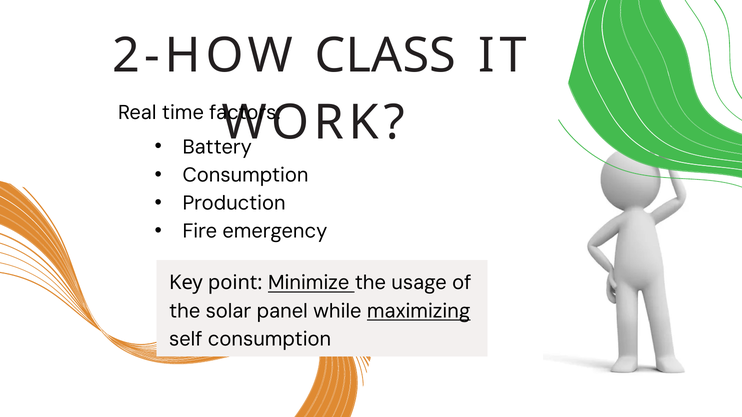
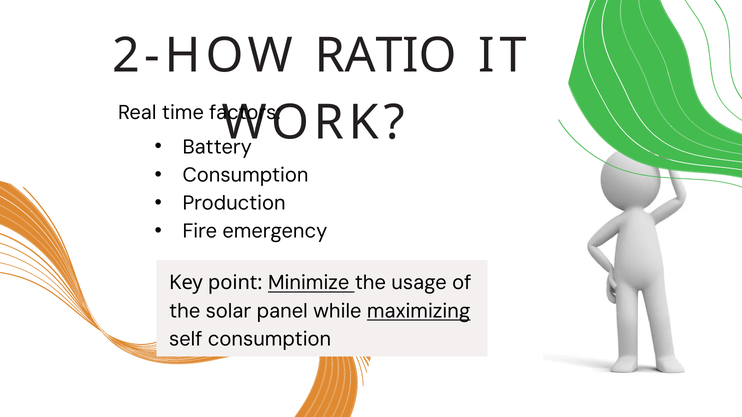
CLASS: CLASS -> RATIO (386, 56)
